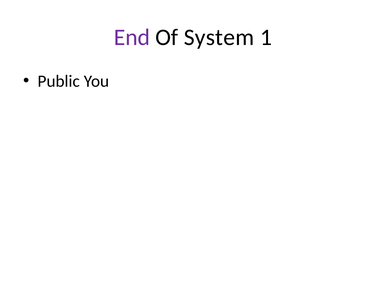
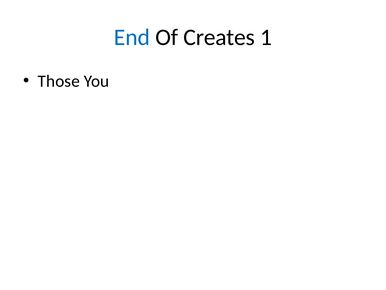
End colour: purple -> blue (132, 37)
System: System -> Creates (219, 37)
Public: Public -> Those (59, 81)
